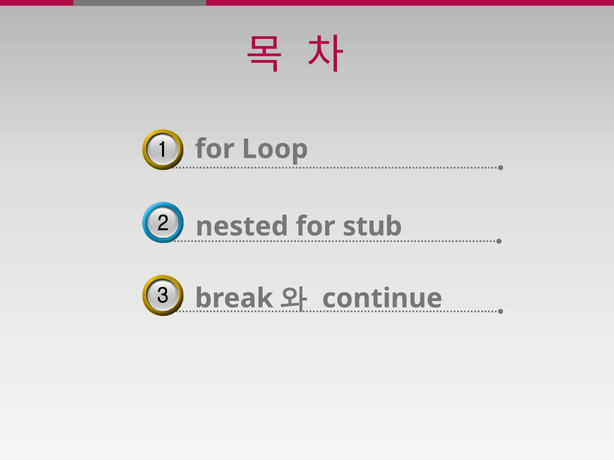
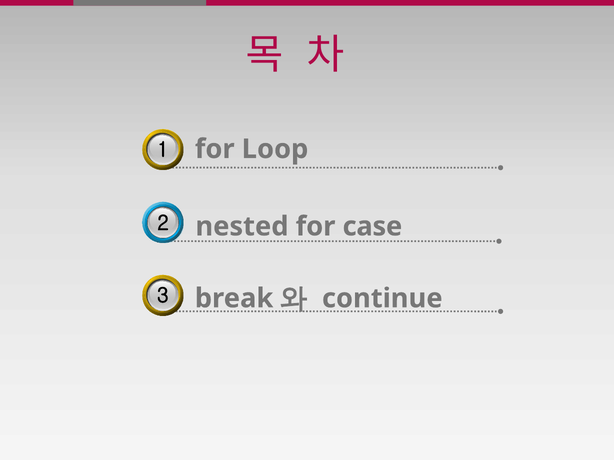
stub: stub -> case (372, 227)
